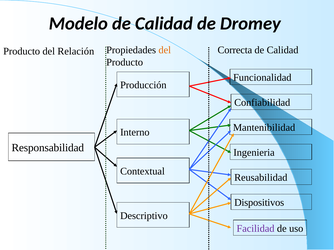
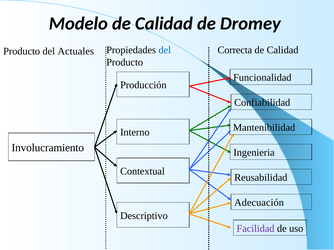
Relación: Relación -> Actuales (76, 51)
del colour: orange -> blue (165, 50)
Responsabilidad: Responsabilidad -> Involucramiento (48, 148)
Dispositivos: Dispositivos -> Adecuación (259, 203)
